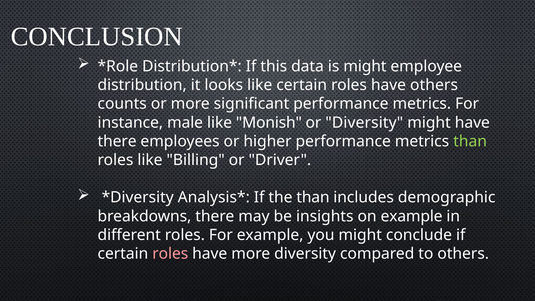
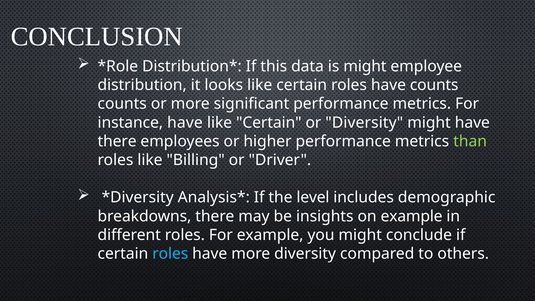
have others: others -> counts (434, 85)
instance male: male -> have (185, 123)
Monish: Monish -> Certain (269, 123)
the than: than -> level (313, 197)
roles colour: pink -> light blue (170, 254)
